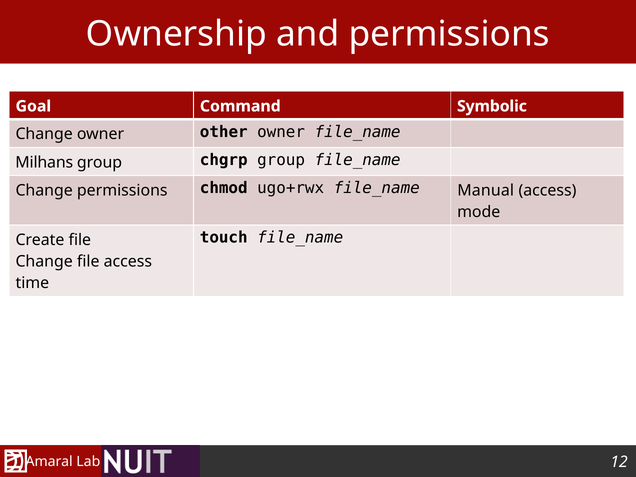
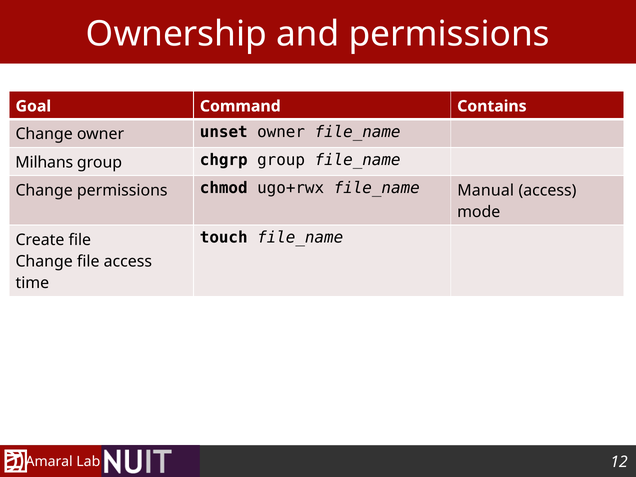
Symbolic: Symbolic -> Contains (492, 106)
other: other -> unset (224, 132)
